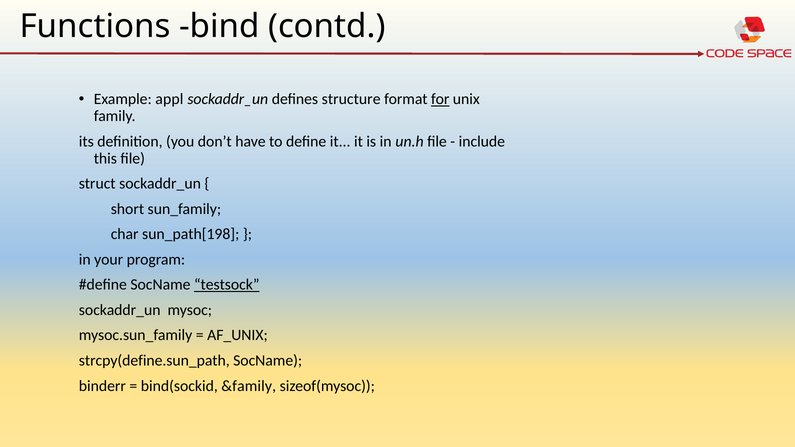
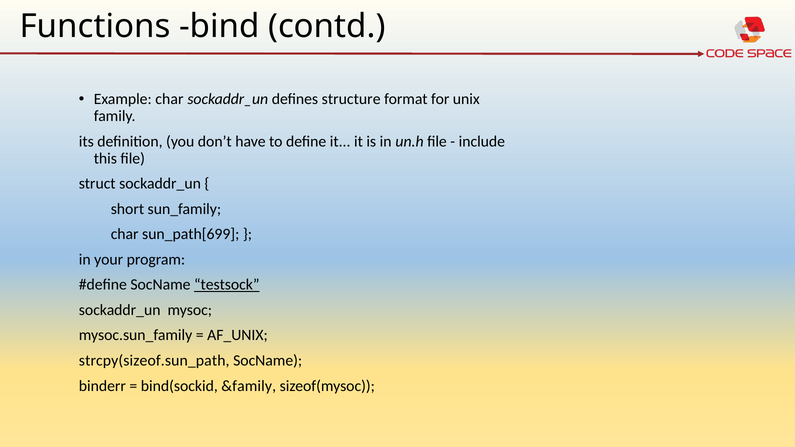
Example appl: appl -> char (169, 99)
for underline: present -> none (440, 99)
sun_path[198: sun_path[198 -> sun_path[699 (191, 234)
strcpy(define.sun_path: strcpy(define.sun_path -> strcpy(sizeof.sun_path (154, 361)
